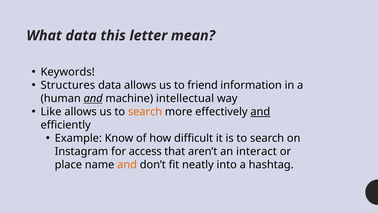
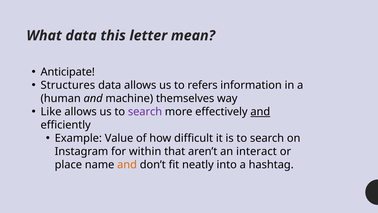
Keywords: Keywords -> Anticipate (68, 72)
friend: friend -> refers (203, 85)
and underline: present -> none (93, 98)
intellectual: intellectual -> themselves (185, 98)
search colour: orange -> purple (145, 112)
Know: Know -> Value (119, 138)
access: access -> within (145, 151)
